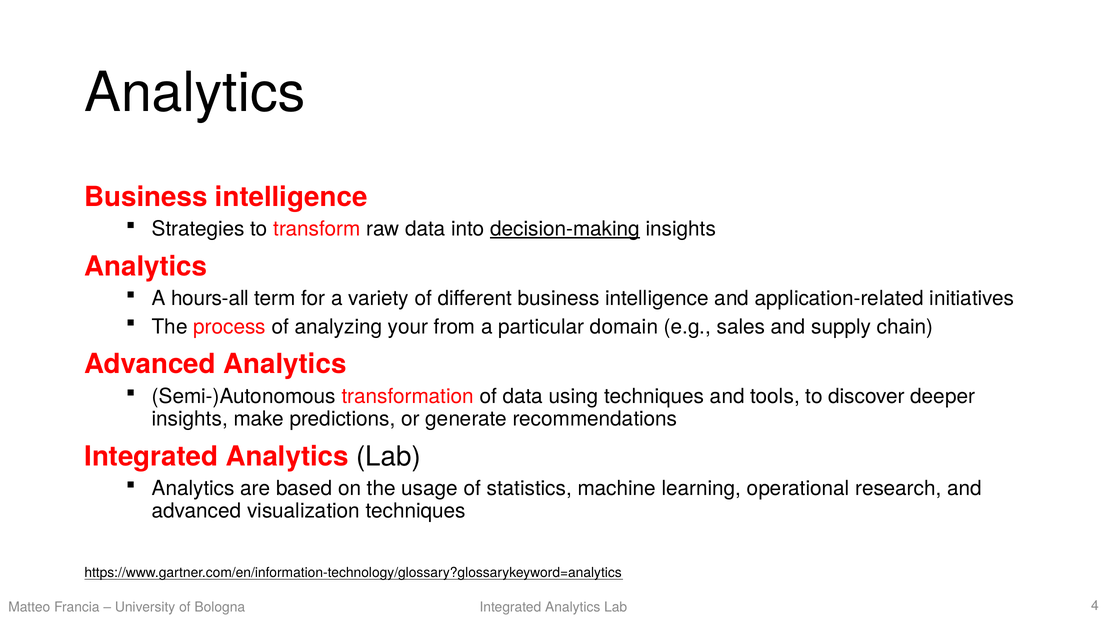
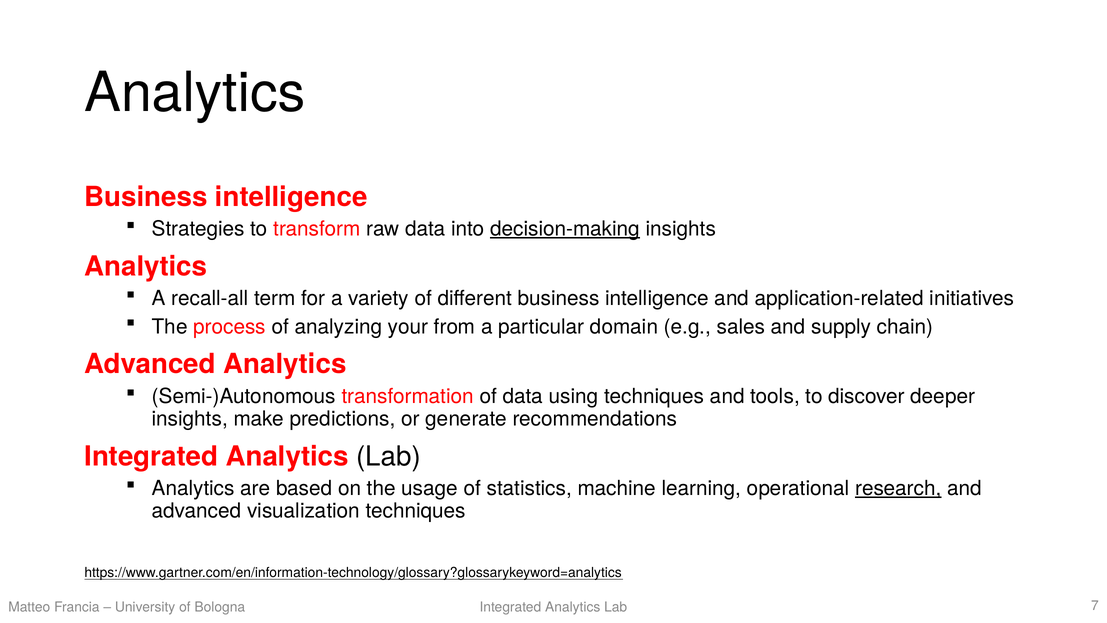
hours-all: hours-all -> recall-all (210, 298)
research underline: none -> present (898, 488)
4: 4 -> 7 (1095, 605)
